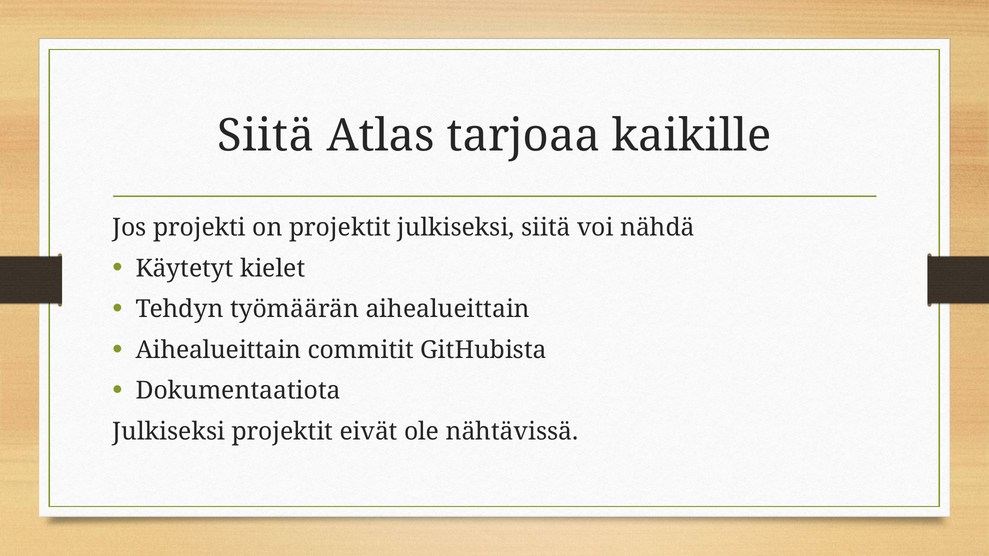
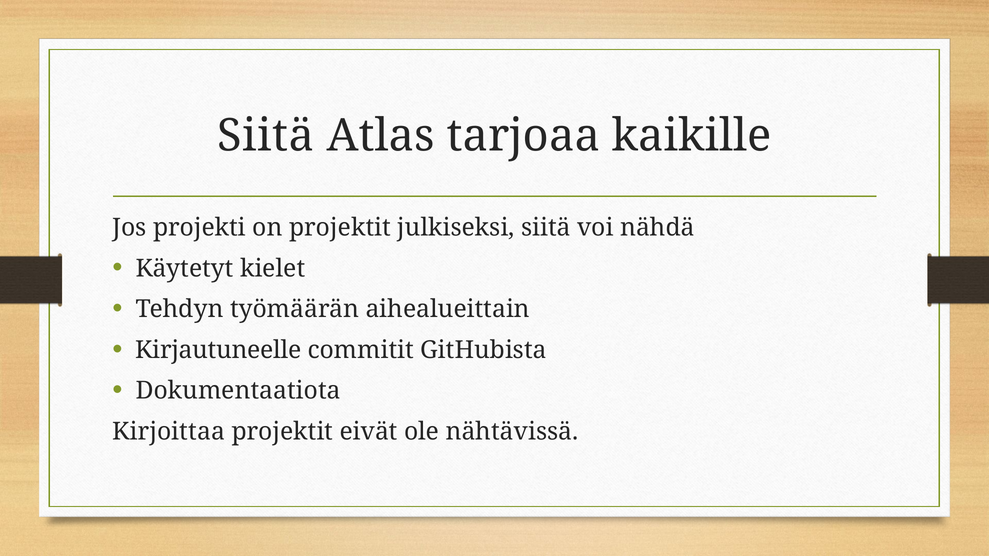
Aihealueittain: Aihealueittain -> Kirjautuneelle (218, 350)
Julkiseksi: Julkiseksi -> Kirjoittaa (169, 432)
